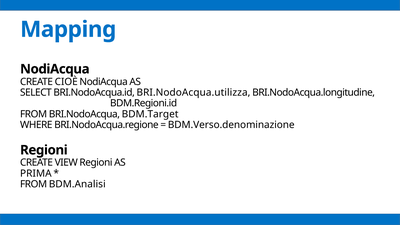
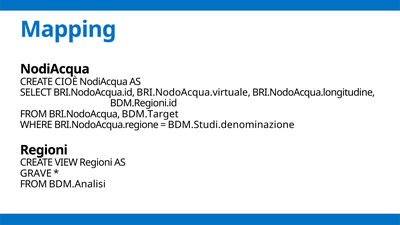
BRI.NodoAcqua.utilizza: BRI.NodoAcqua.utilizza -> BRI.NodoAcqua.virtuale (194, 92)
BDM.Verso.denominazione: BDM.Verso.denominazione -> BDM.Studi.denominazione (231, 125)
PRIMA: PRIMA -> GRAVE (36, 173)
